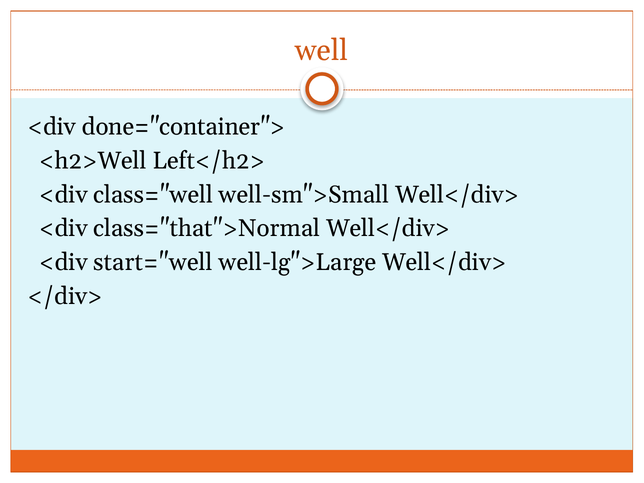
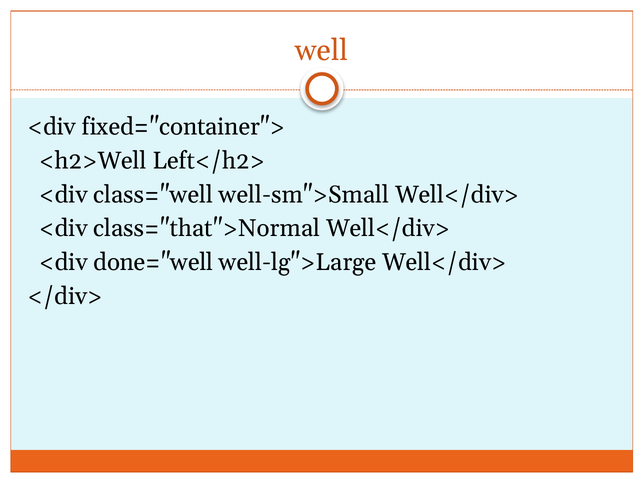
done="container">: done="container"> -> fixed="container"> (184, 127)
start="well: start="well -> done="well (153, 262)
